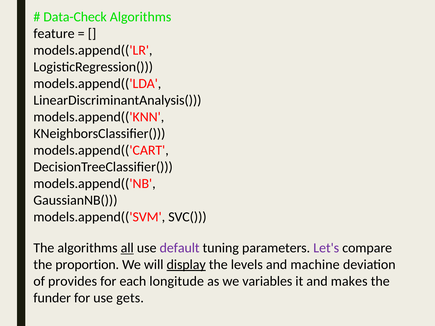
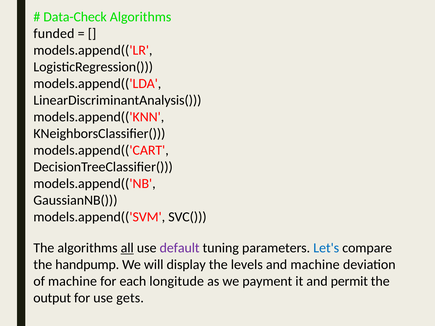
feature: feature -> funded (54, 34)
Let's colour: purple -> blue (326, 248)
proportion: proportion -> handpump (87, 265)
display underline: present -> none (186, 265)
of provides: provides -> machine (73, 281)
variables: variables -> payment (267, 281)
makes: makes -> permit (349, 281)
funder: funder -> output (52, 298)
